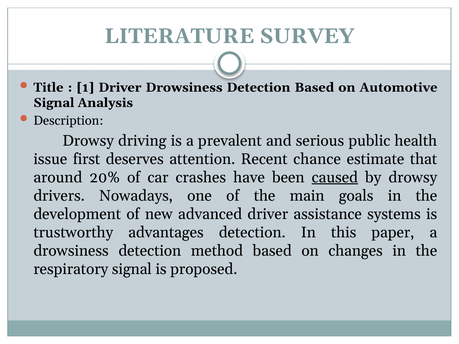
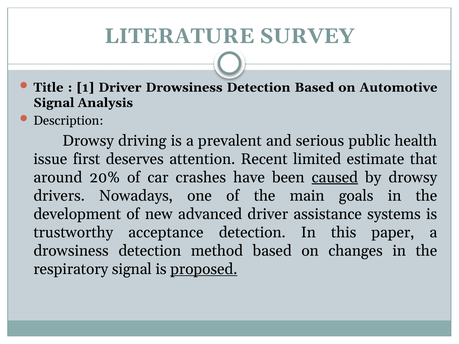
chance: chance -> limited (317, 159)
advantages: advantages -> acceptance (166, 233)
proposed underline: none -> present (204, 269)
